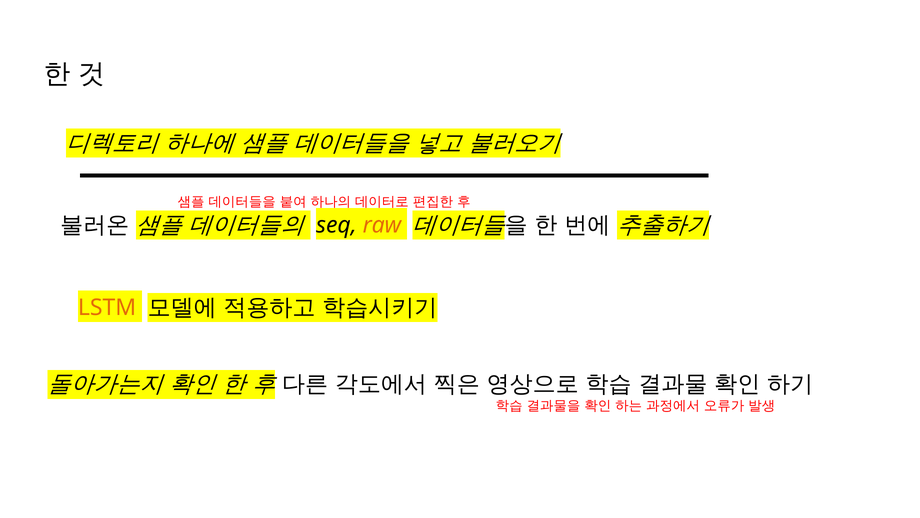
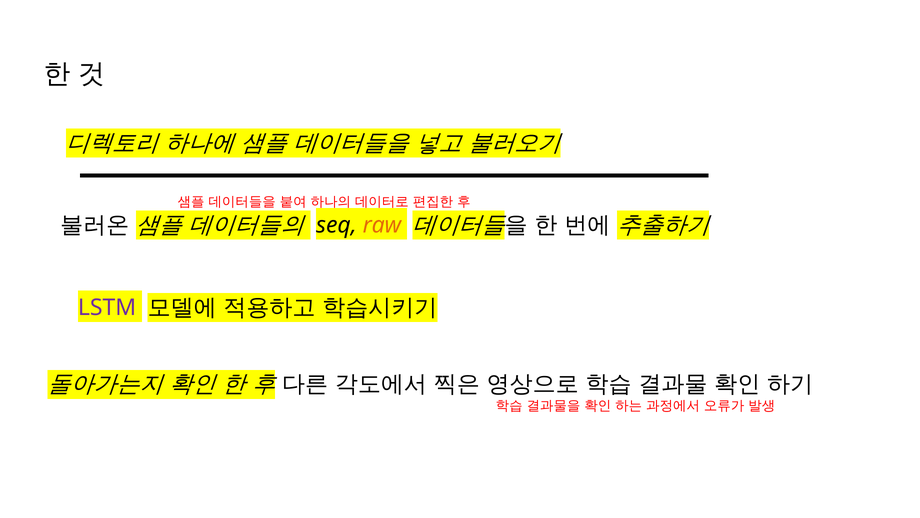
LSTM colour: orange -> purple (107, 307)
